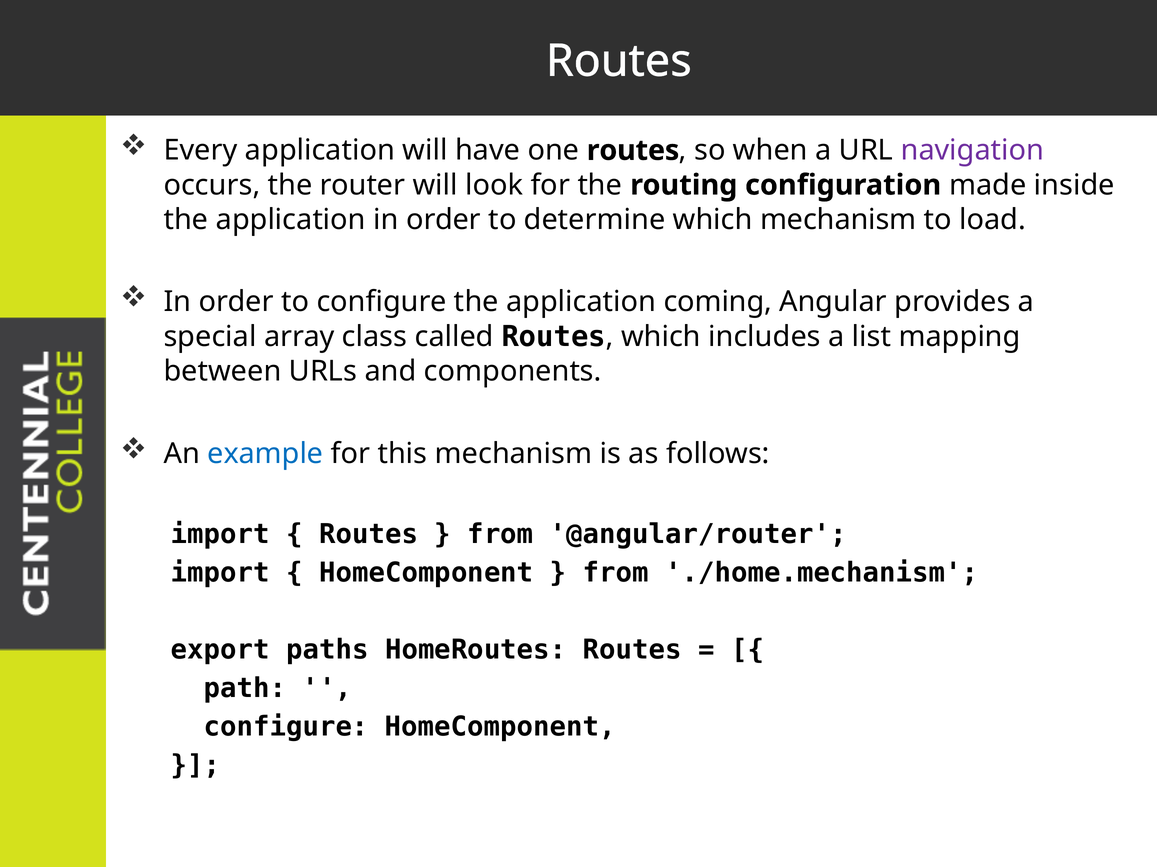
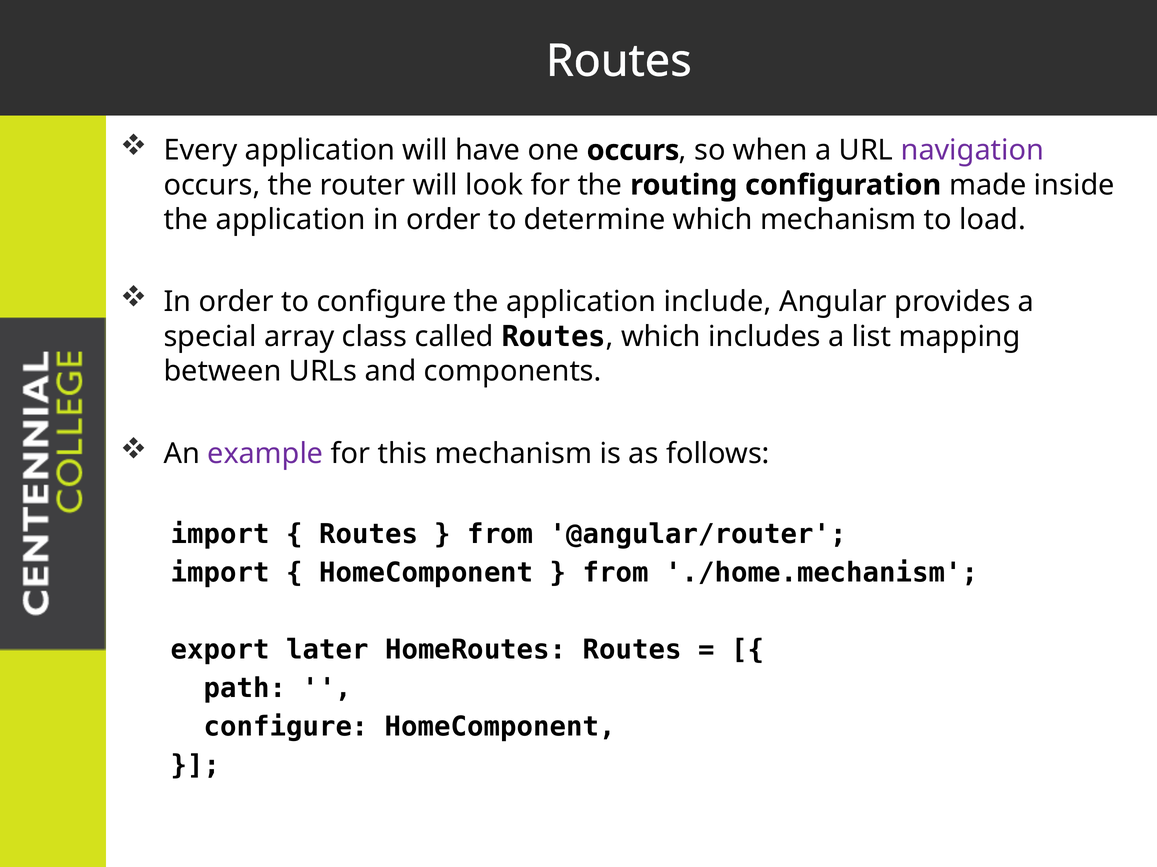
one routes: routes -> occurs (633, 151)
coming: coming -> include (718, 302)
example colour: blue -> purple (265, 454)
paths: paths -> later (327, 650)
